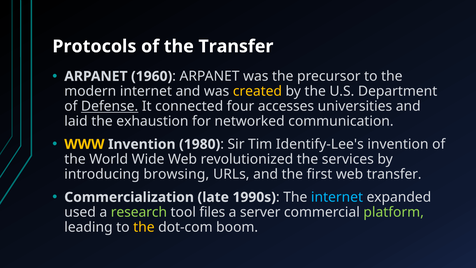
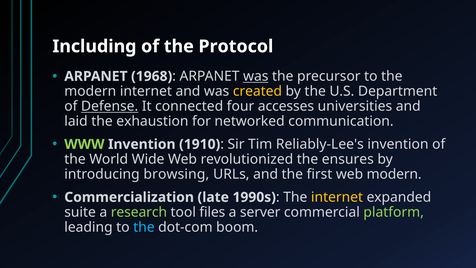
Protocols: Protocols -> Including (94, 46)
the Transfer: Transfer -> Protocol (236, 46)
1960: 1960 -> 1968 (152, 76)
was underline: none -> present (256, 76)
WWW colour: yellow -> light green (84, 144)
1980: 1980 -> 1910 (200, 144)
Identify-Lee's: Identify-Lee's -> Reliably-Lee's (320, 144)
services: services -> ensures (348, 159)
web transfer: transfer -> modern (394, 174)
internet colour: light blue -> yellow (337, 197)
used: used -> suite (80, 212)
the colour: yellow -> light blue (144, 227)
